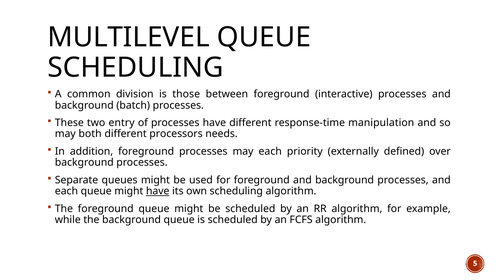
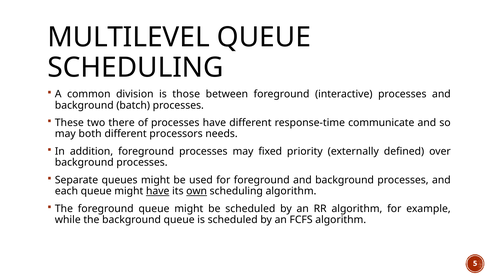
entry: entry -> there (122, 123)
manipulation: manipulation -> communicate (381, 123)
may each: each -> fixed (270, 151)
own underline: none -> present (197, 191)
